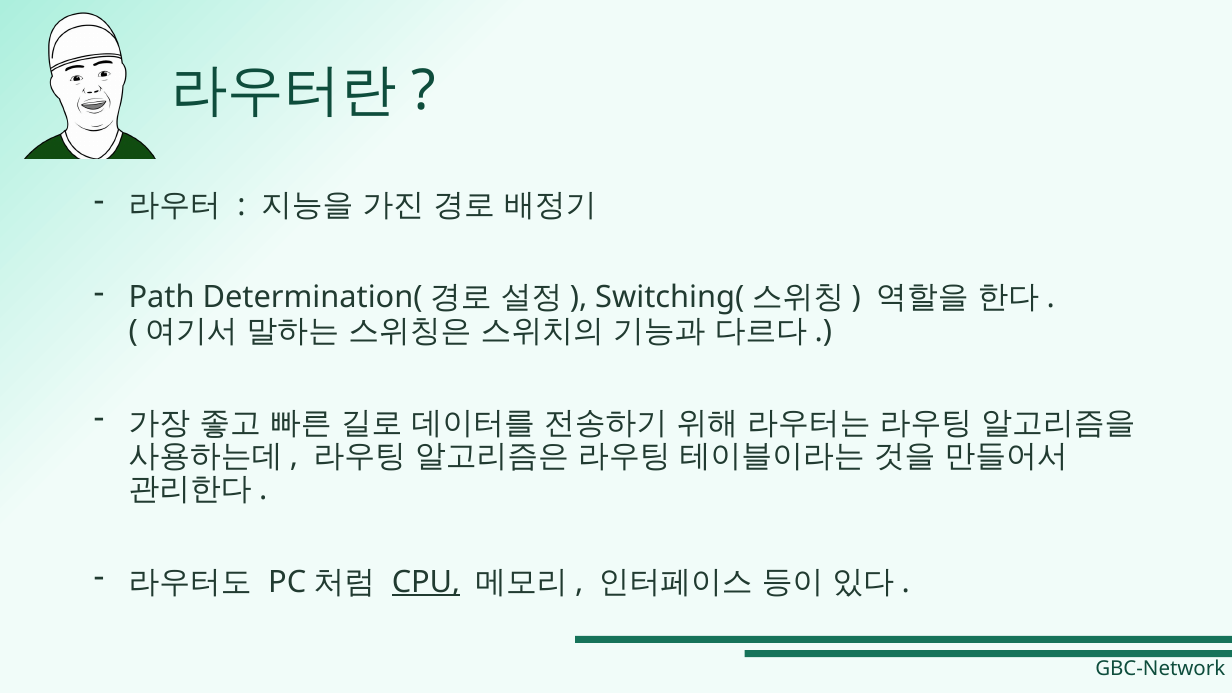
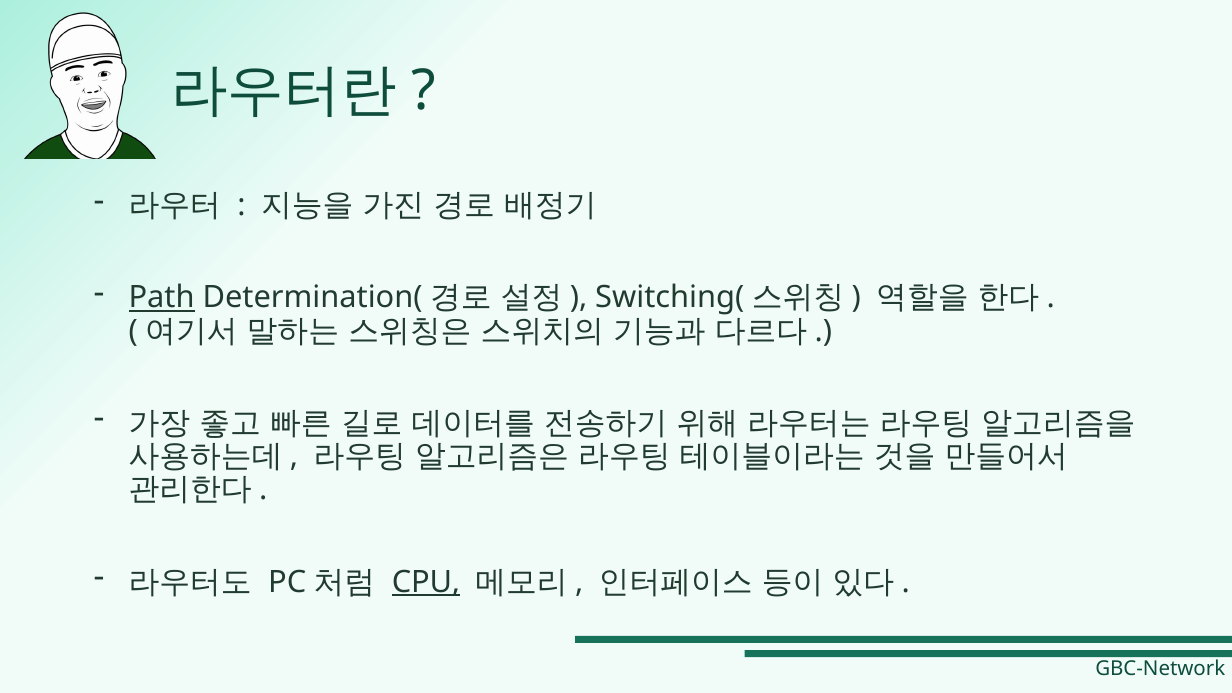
Path underline: none -> present (162, 298)
